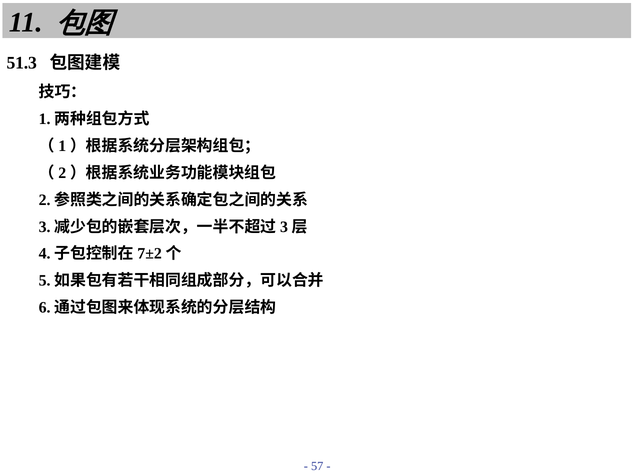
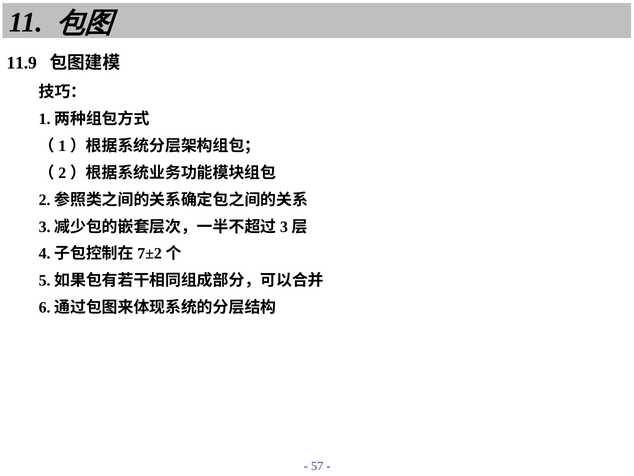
51.3: 51.3 -> 11.9 (22, 63)
